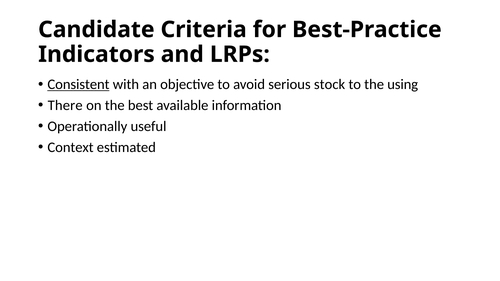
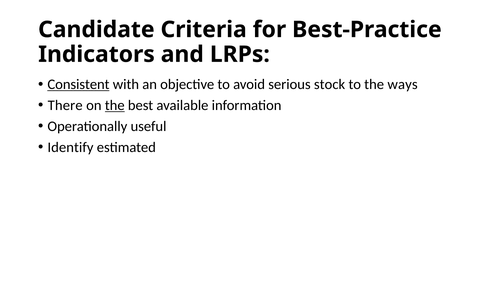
using: using -> ways (403, 85)
the underline: none -> present (115, 106)
Context: Context -> Identify (70, 147)
